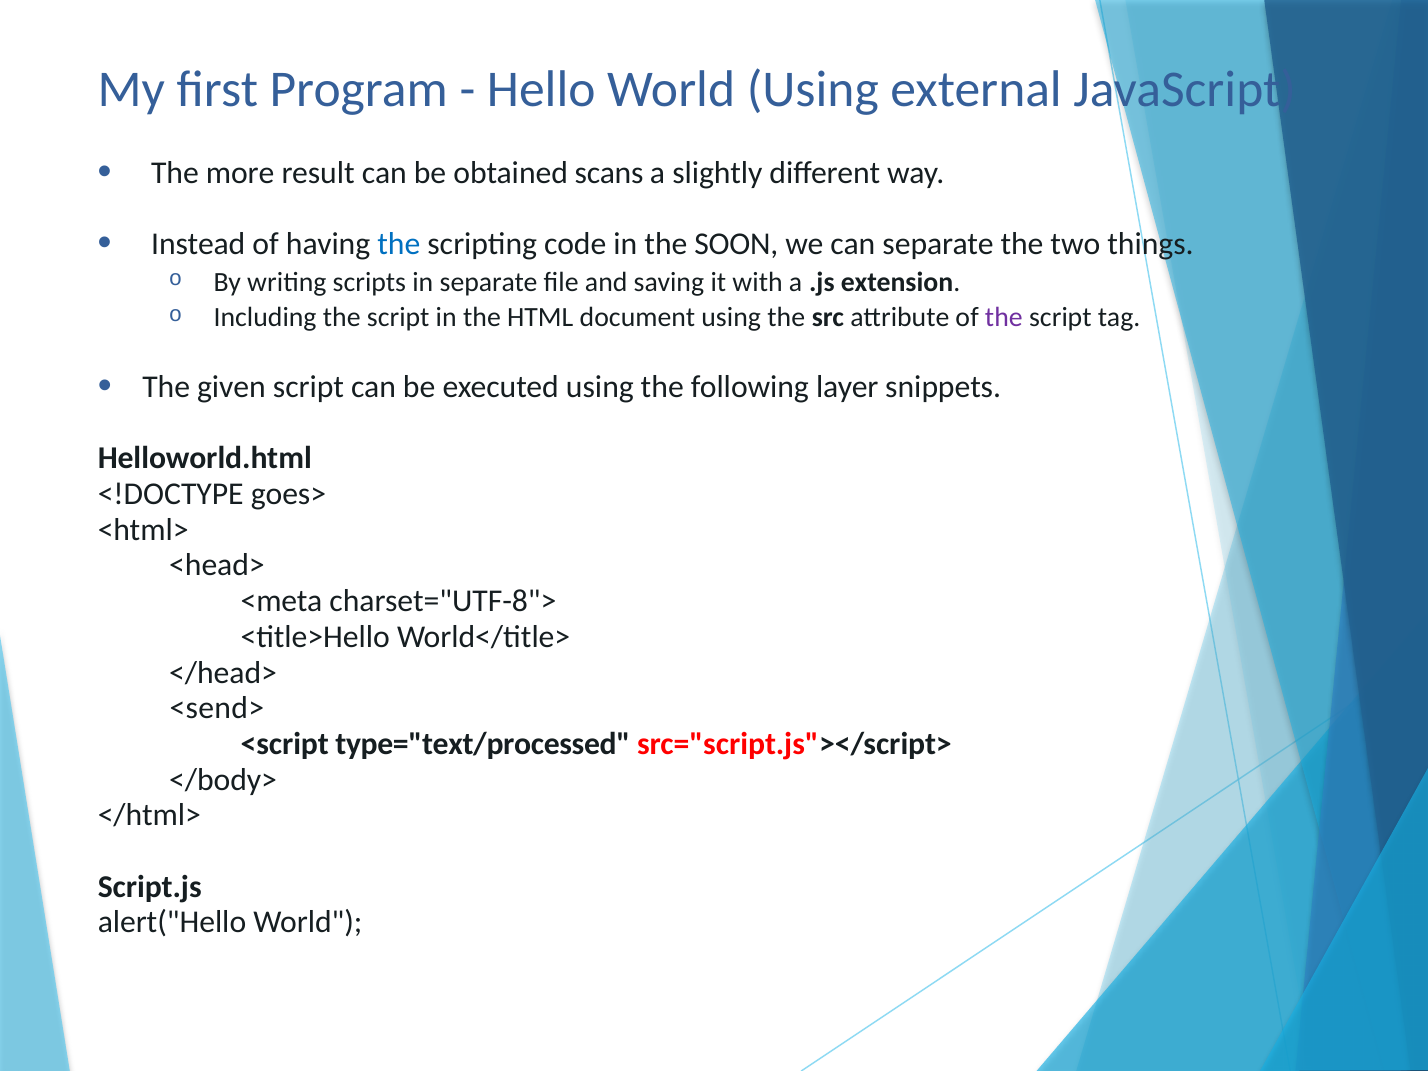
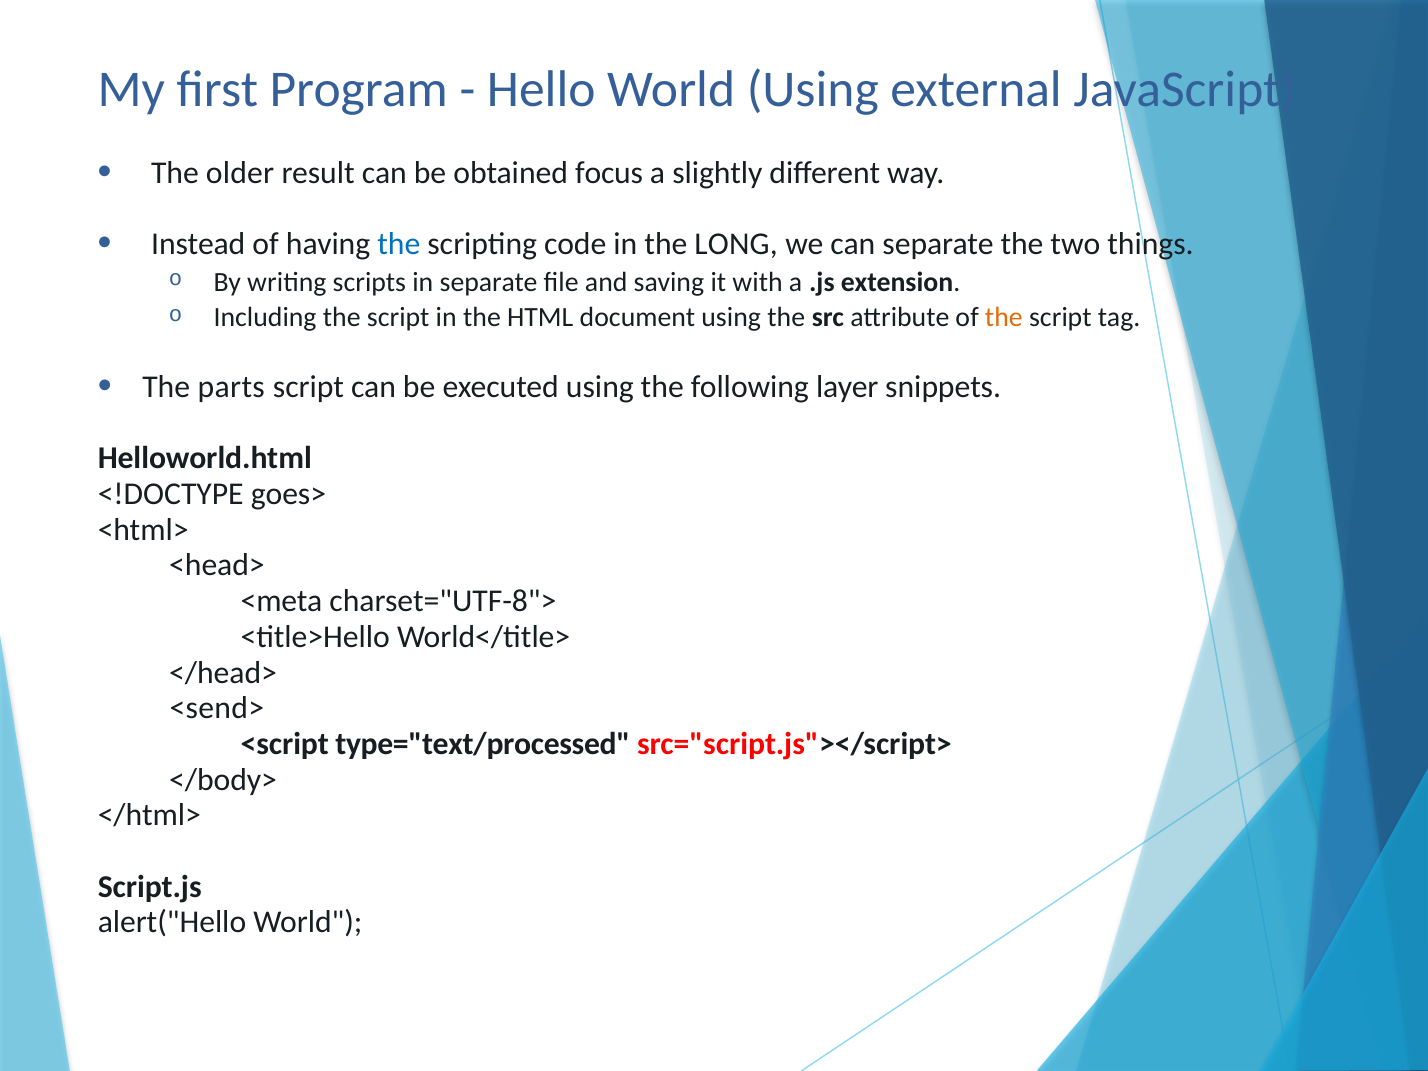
more: more -> older (240, 173)
scans: scans -> focus (609, 173)
SOON: SOON -> LONG (736, 244)
the colour: purple -> orange (1004, 318)
given: given -> parts (231, 387)
